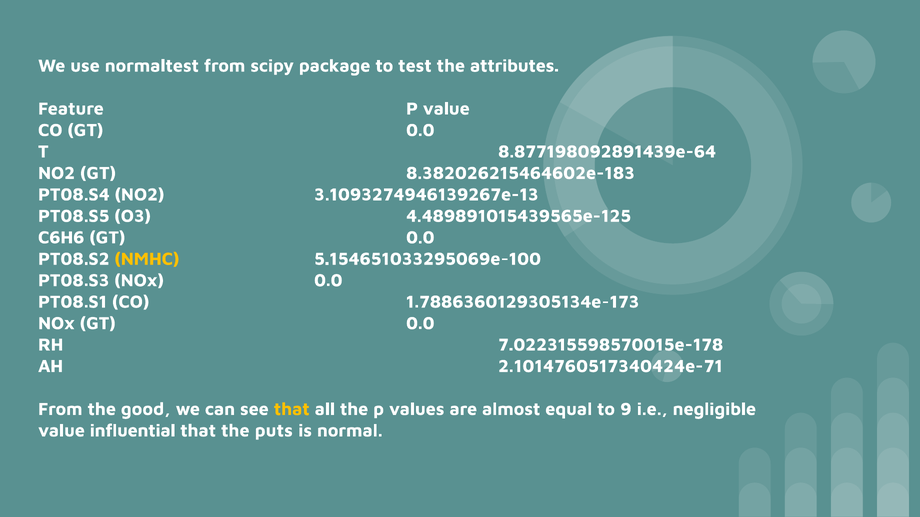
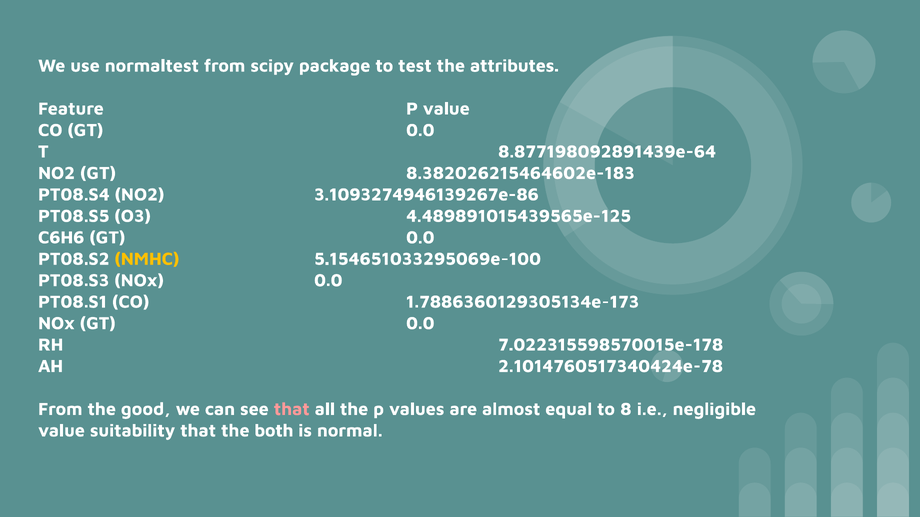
3.1093274946139267e-13: 3.1093274946139267e-13 -> 3.1093274946139267e-86 (426, 195)
2.1014760517340424e-71: 2.1014760517340424e-71 -> 2.1014760517340424e-78 (611, 367)
that colour: yellow -> pink (292, 409)
9: 9 -> 8 (626, 409)
influential: influential -> suitability (133, 431)
puts: puts -> both (274, 431)
